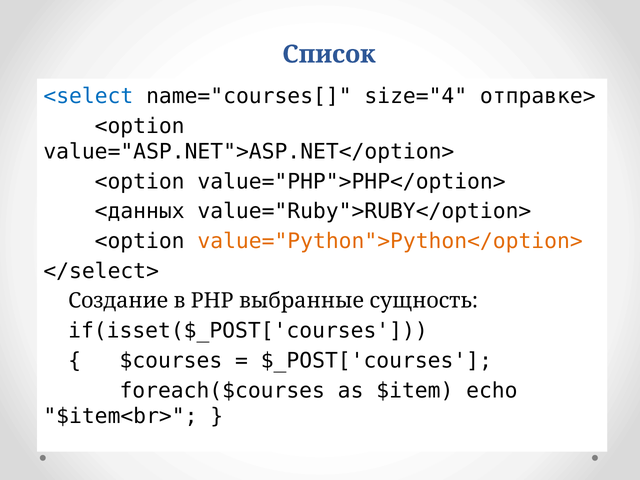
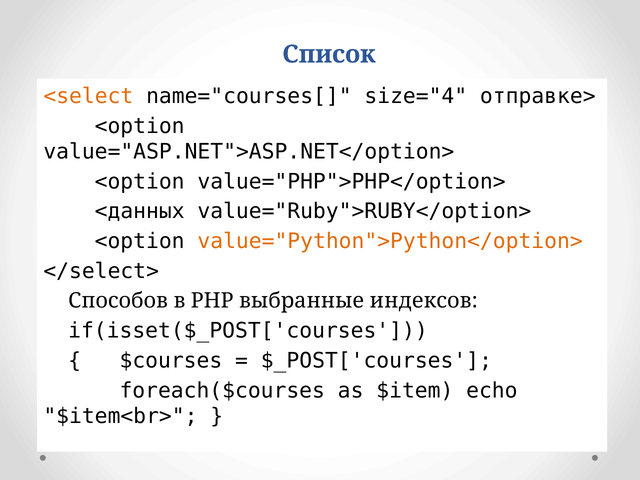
<select colour: blue -> orange (88, 96)
Создание: Создание -> Способов (118, 301)
сущность: сущность -> индексов (424, 301)
